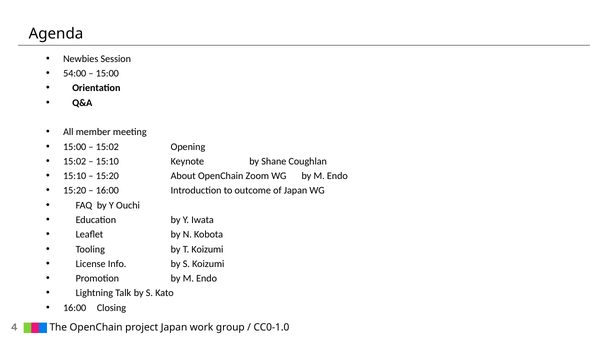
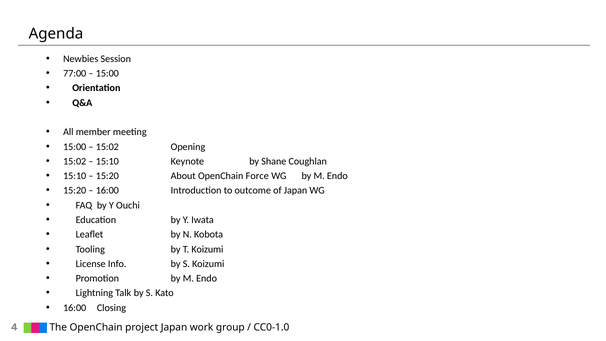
54:00: 54:00 -> 77:00 (75, 73)
Zoom: Zoom -> Force (257, 176)
